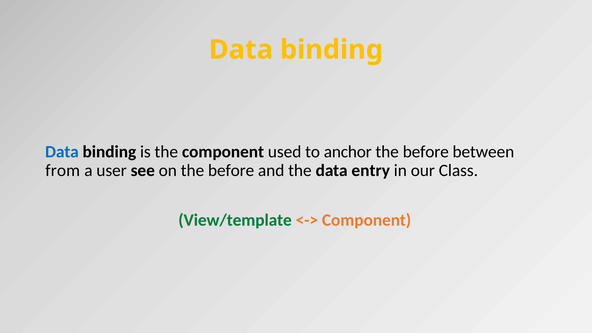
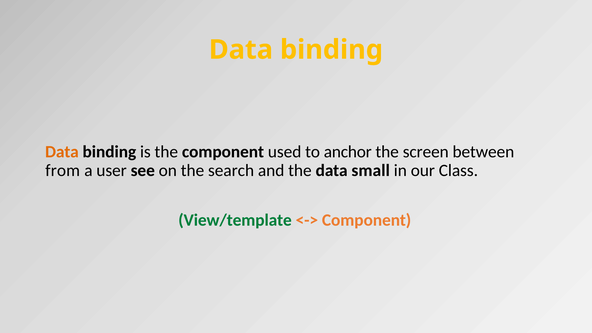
Data colour: blue -> orange (62, 152)
before: before -> screen (426, 152)
on the before: before -> search (231, 170)
entry: entry -> small (371, 170)
